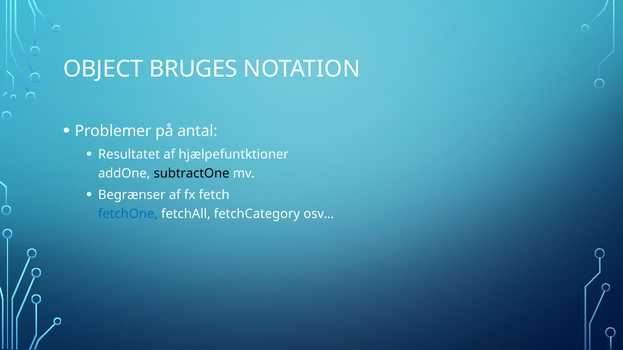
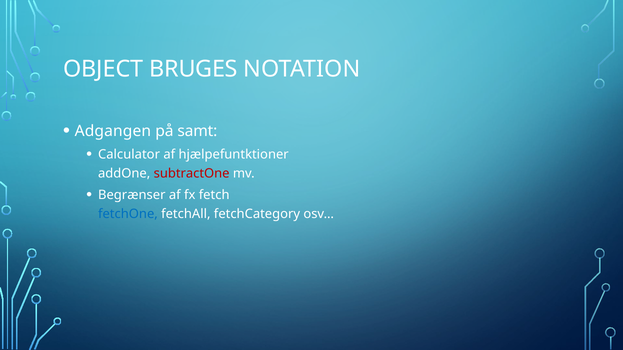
Problemer: Problemer -> Adgangen (113, 131)
antal: antal -> samt (197, 131)
Resultatet: Resultatet -> Calculator (129, 155)
subtractOne colour: black -> red (192, 173)
